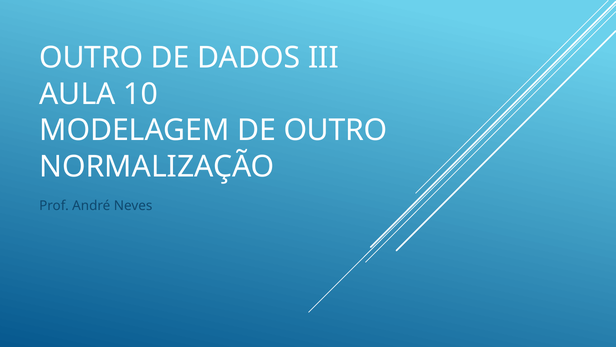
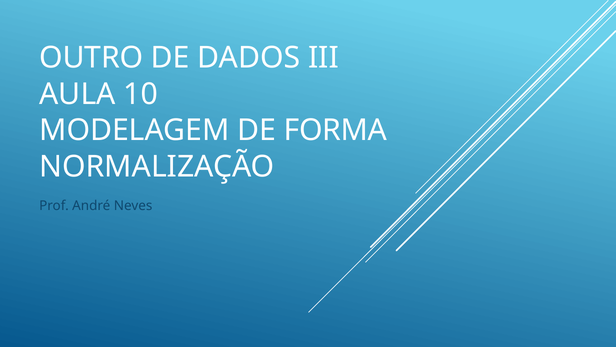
DE OUTRO: OUTRO -> FORMA (335, 130)
